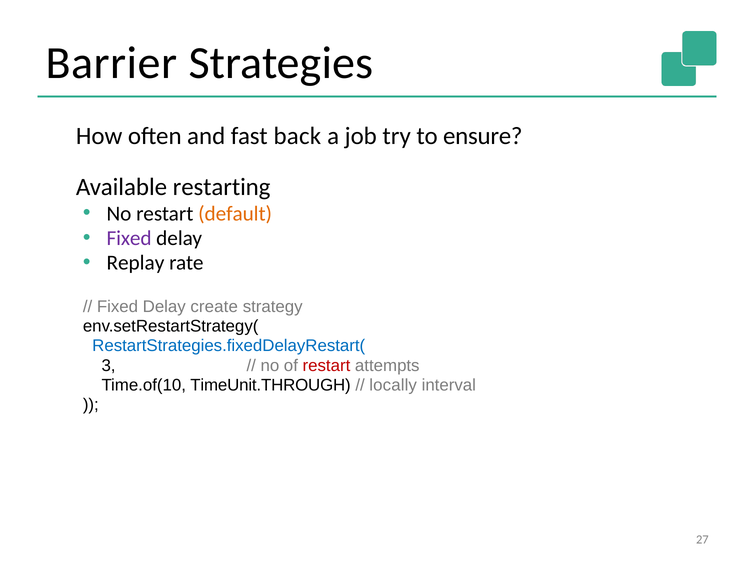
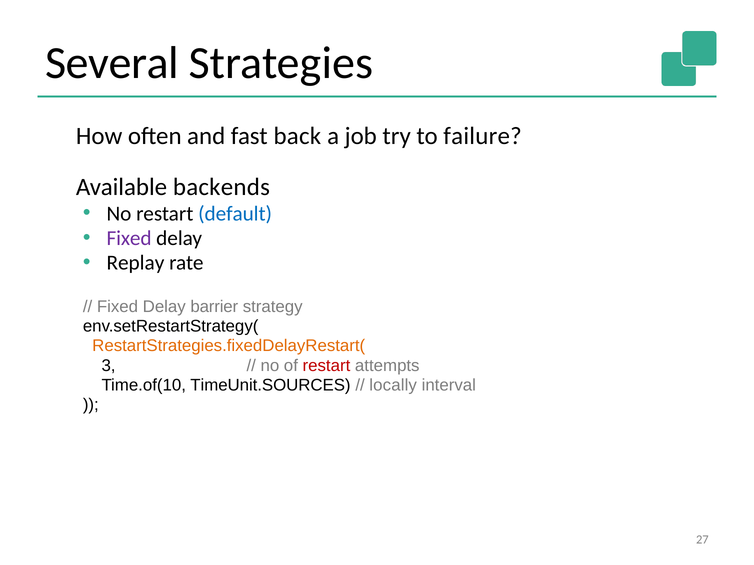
Barrier: Barrier -> Several (112, 63)
ensure: ensure -> failure (483, 136)
restarting: restarting -> backends (221, 187)
default colour: orange -> blue (235, 214)
create: create -> barrier (214, 307)
RestartStrategies.fixedDelayRestart( colour: blue -> orange (229, 346)
TimeUnit.THROUGH: TimeUnit.THROUGH -> TimeUnit.SOURCES (270, 385)
